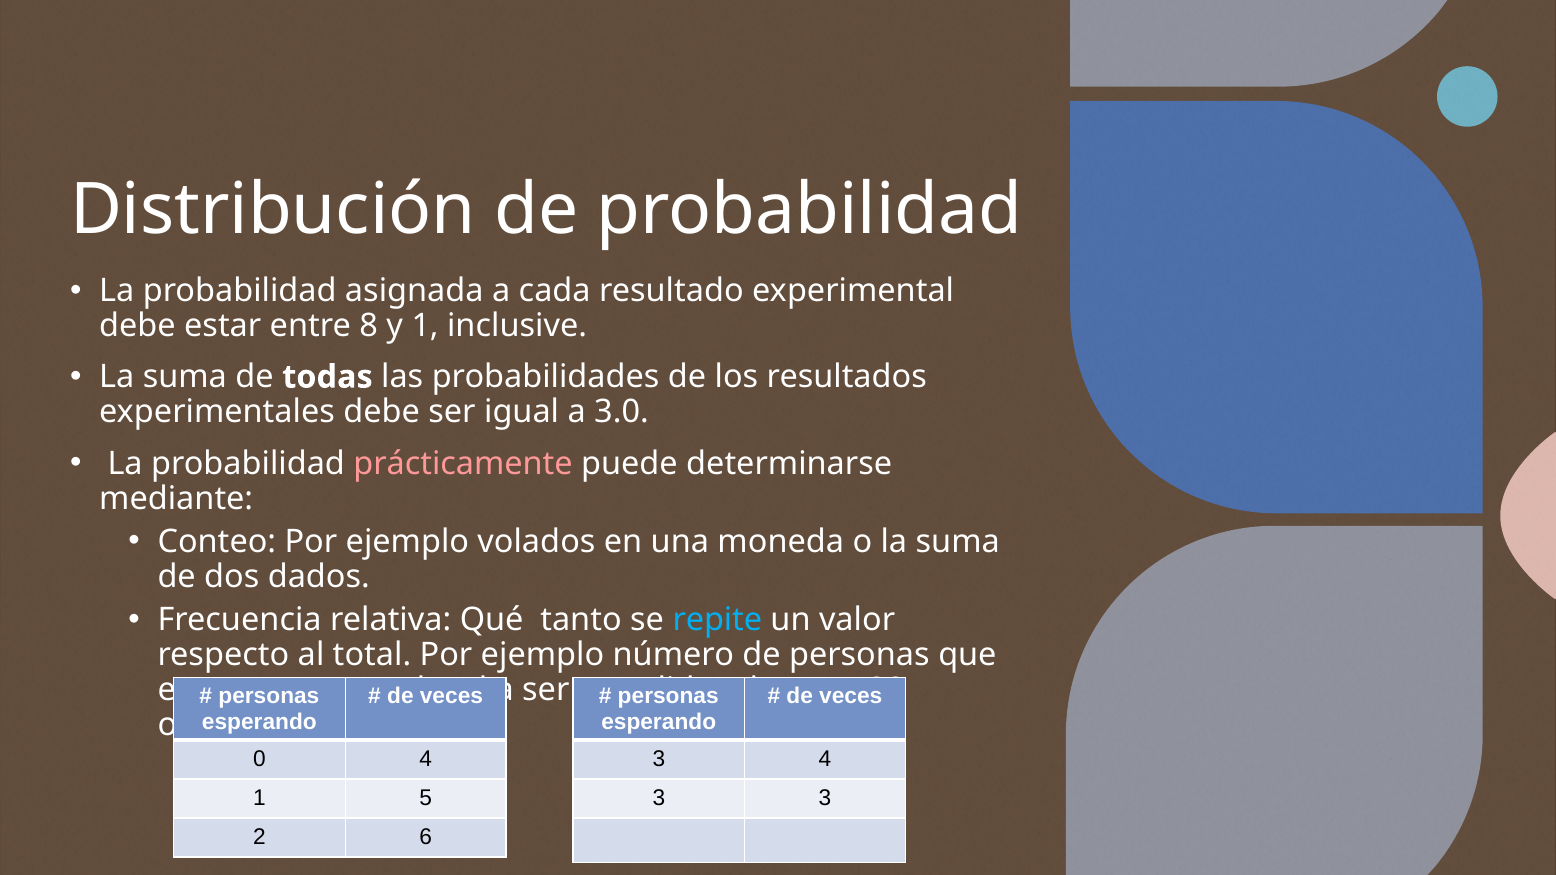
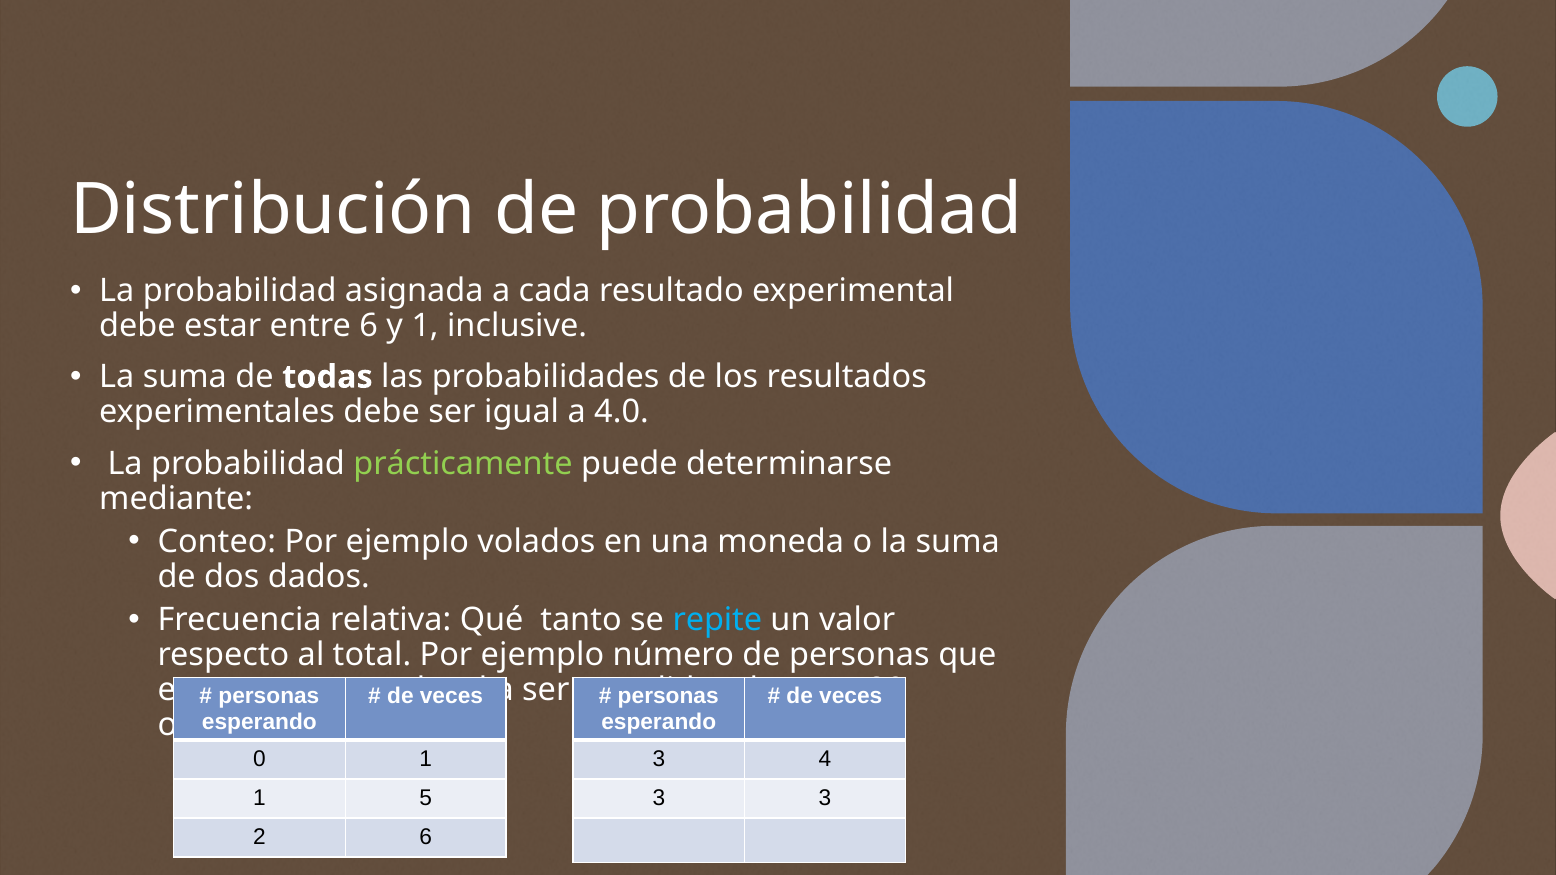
entre 8: 8 -> 6 (369, 326)
3.0: 3.0 -> 4.0 (621, 412)
prácticamente colour: pink -> light green (463, 463)
0 4: 4 -> 1 (426, 759)
